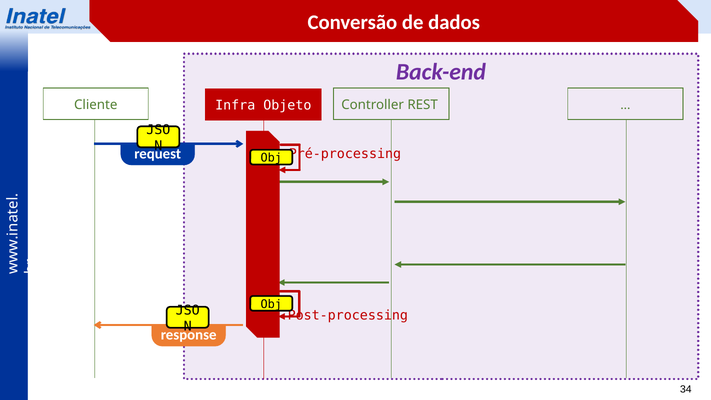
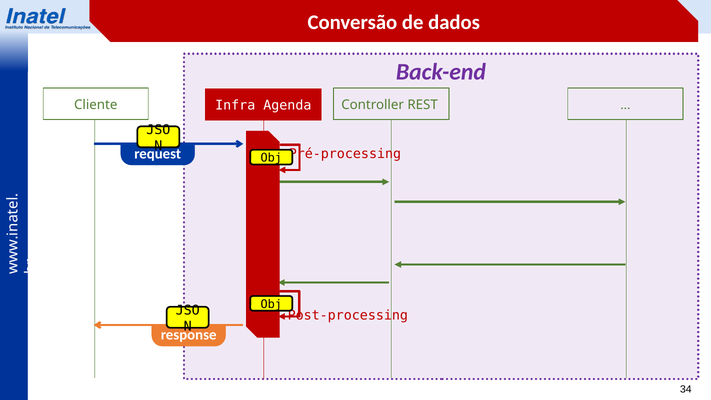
Objeto: Objeto -> Agenda (287, 105)
